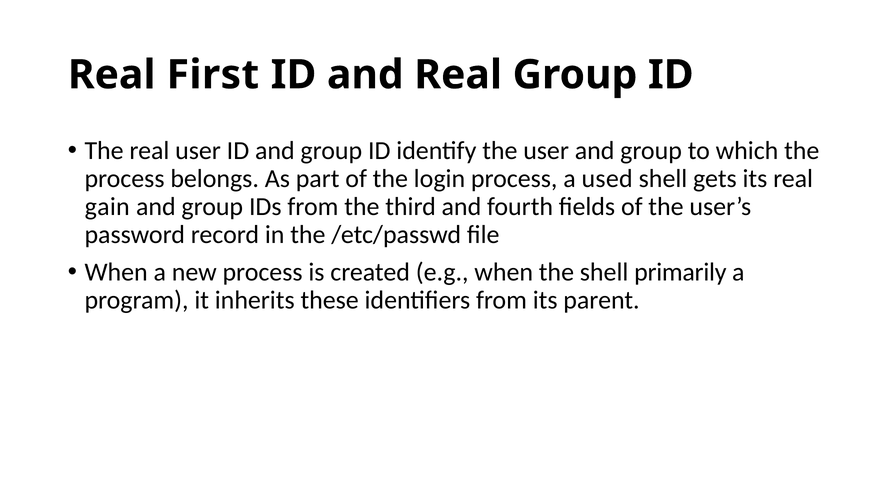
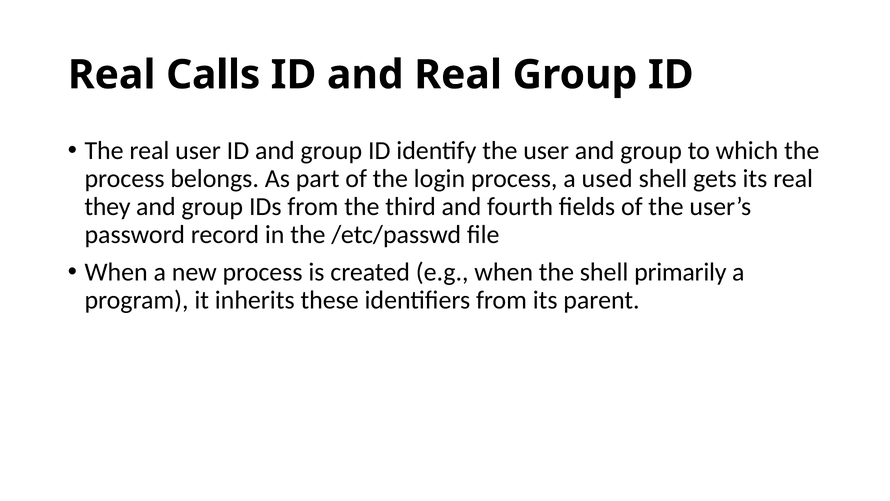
First: First -> Calls (213, 75)
gain: gain -> they (107, 207)
